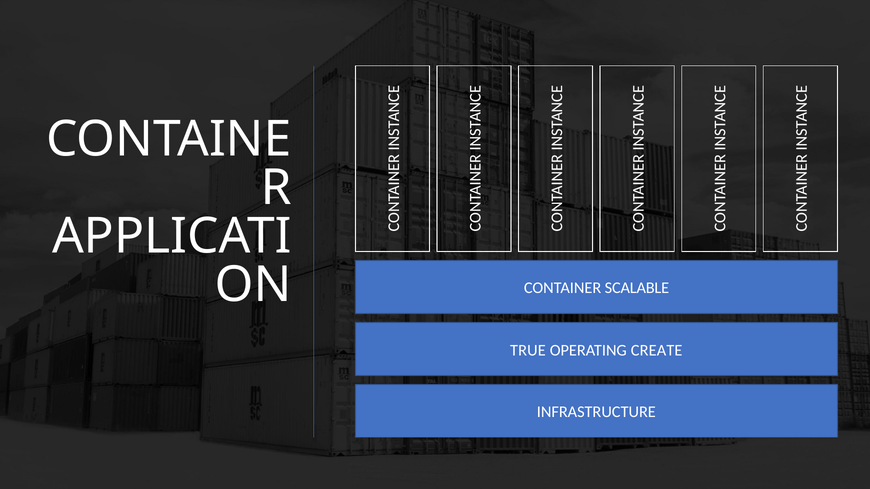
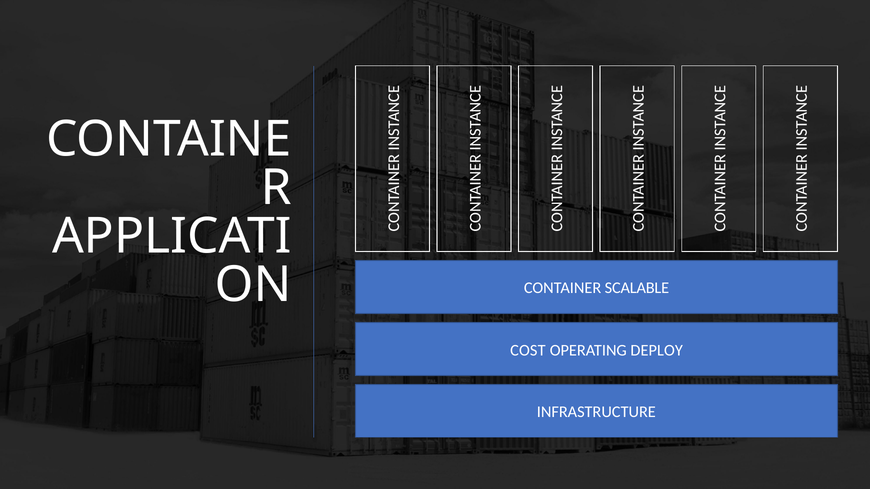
TRUE: TRUE -> COST (528, 350)
CREATE: CREATE -> DEPLOY (657, 350)
